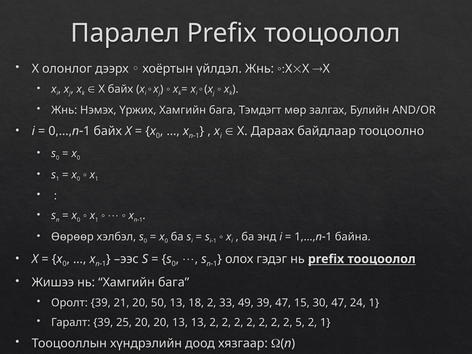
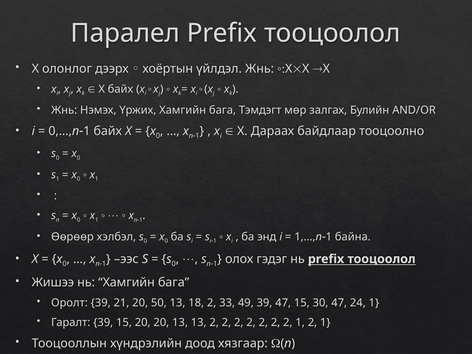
39 25: 25 -> 15 (124, 323)
2 2 5: 5 -> 1 (300, 323)
